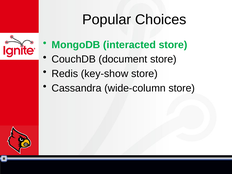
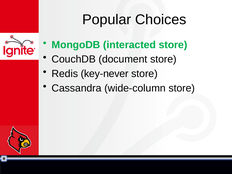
key-show: key-show -> key-never (105, 74)
